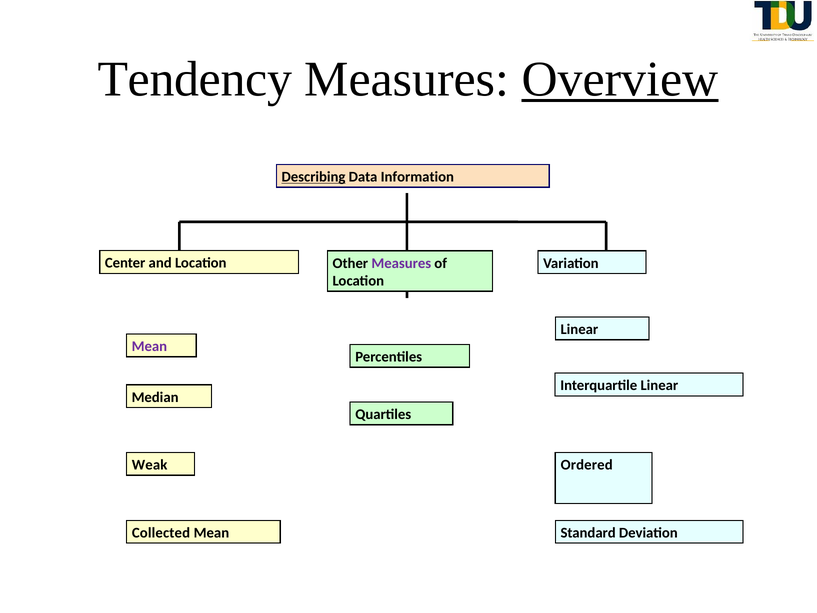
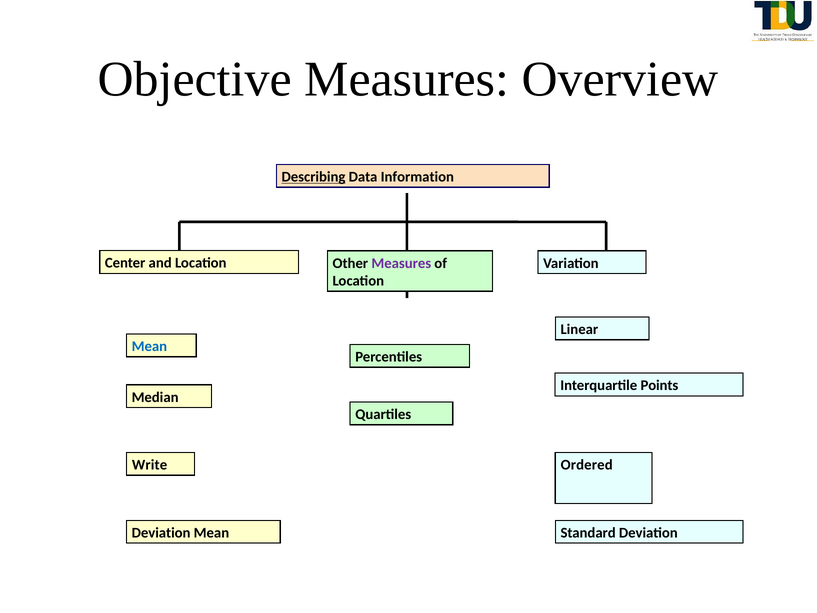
Tendency: Tendency -> Objective (195, 79)
Overview underline: present -> none (620, 79)
Mean colour: purple -> blue (149, 346)
Interquartile Linear: Linear -> Points (659, 385)
Weak: Weak -> Write (150, 465)
Collected: Collected -> Deviation (161, 533)
